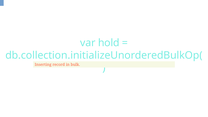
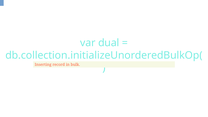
hold: hold -> dual (109, 43)
